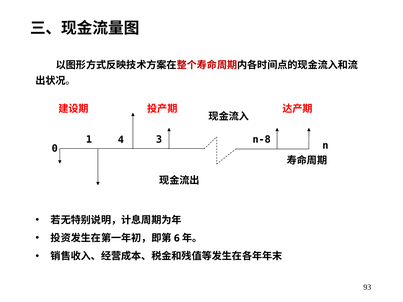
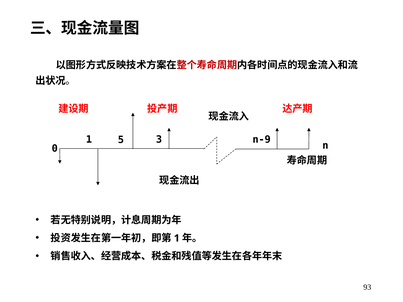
4: 4 -> 5 (121, 140)
n-8: n-8 -> n-9 (262, 140)
6: 6 -> 1 (177, 238)
